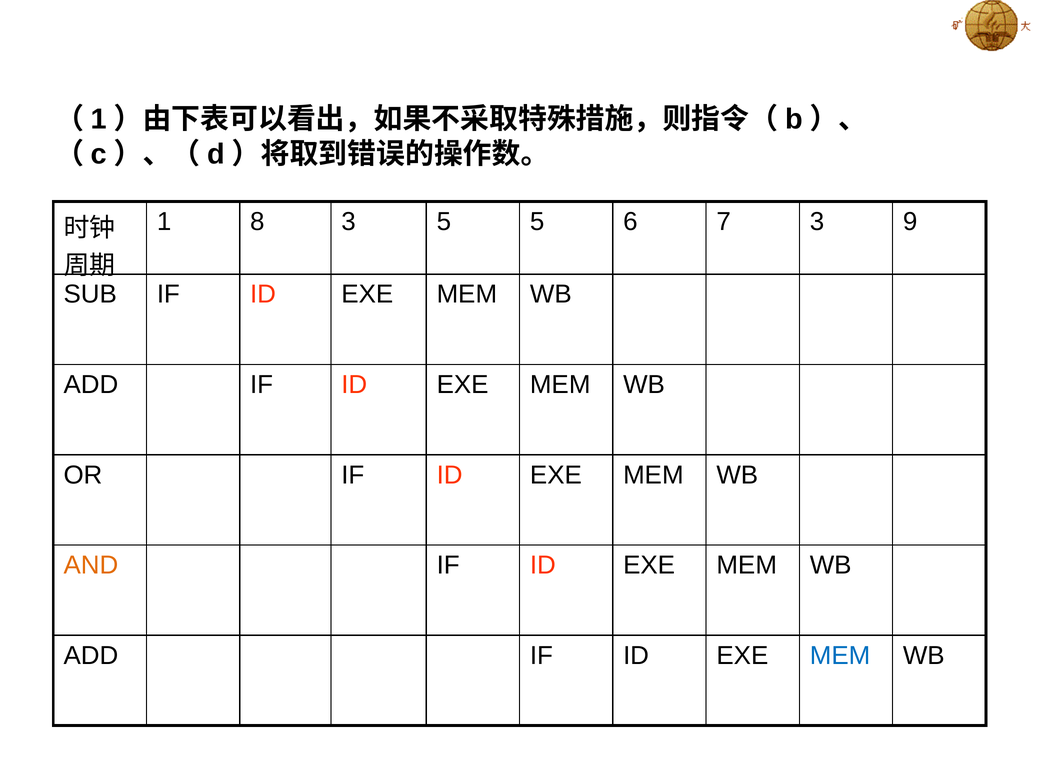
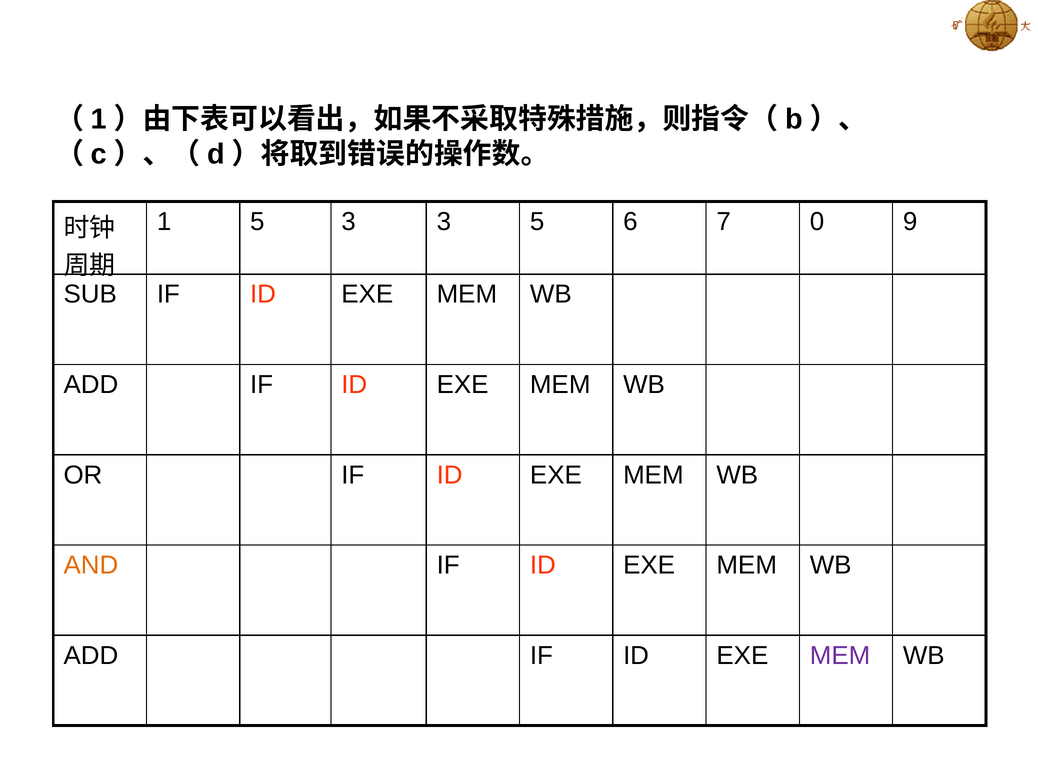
1 8: 8 -> 5 (257, 221)
3 5: 5 -> 3 (444, 221)
7 3: 3 -> 0 (817, 221)
MEM colour: blue -> purple (840, 655)
